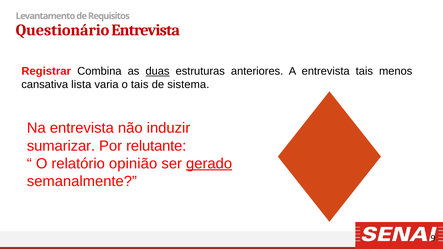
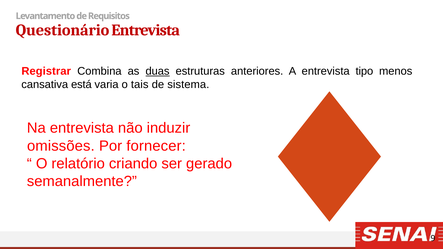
entrevista tais: tais -> tipo (364, 71)
lista: lista -> está (81, 85)
sumarizar: sumarizar -> omissões (61, 146)
relutante: relutante -> fornecer (156, 146)
opinião: opinião -> criando (133, 164)
gerado underline: present -> none (209, 164)
